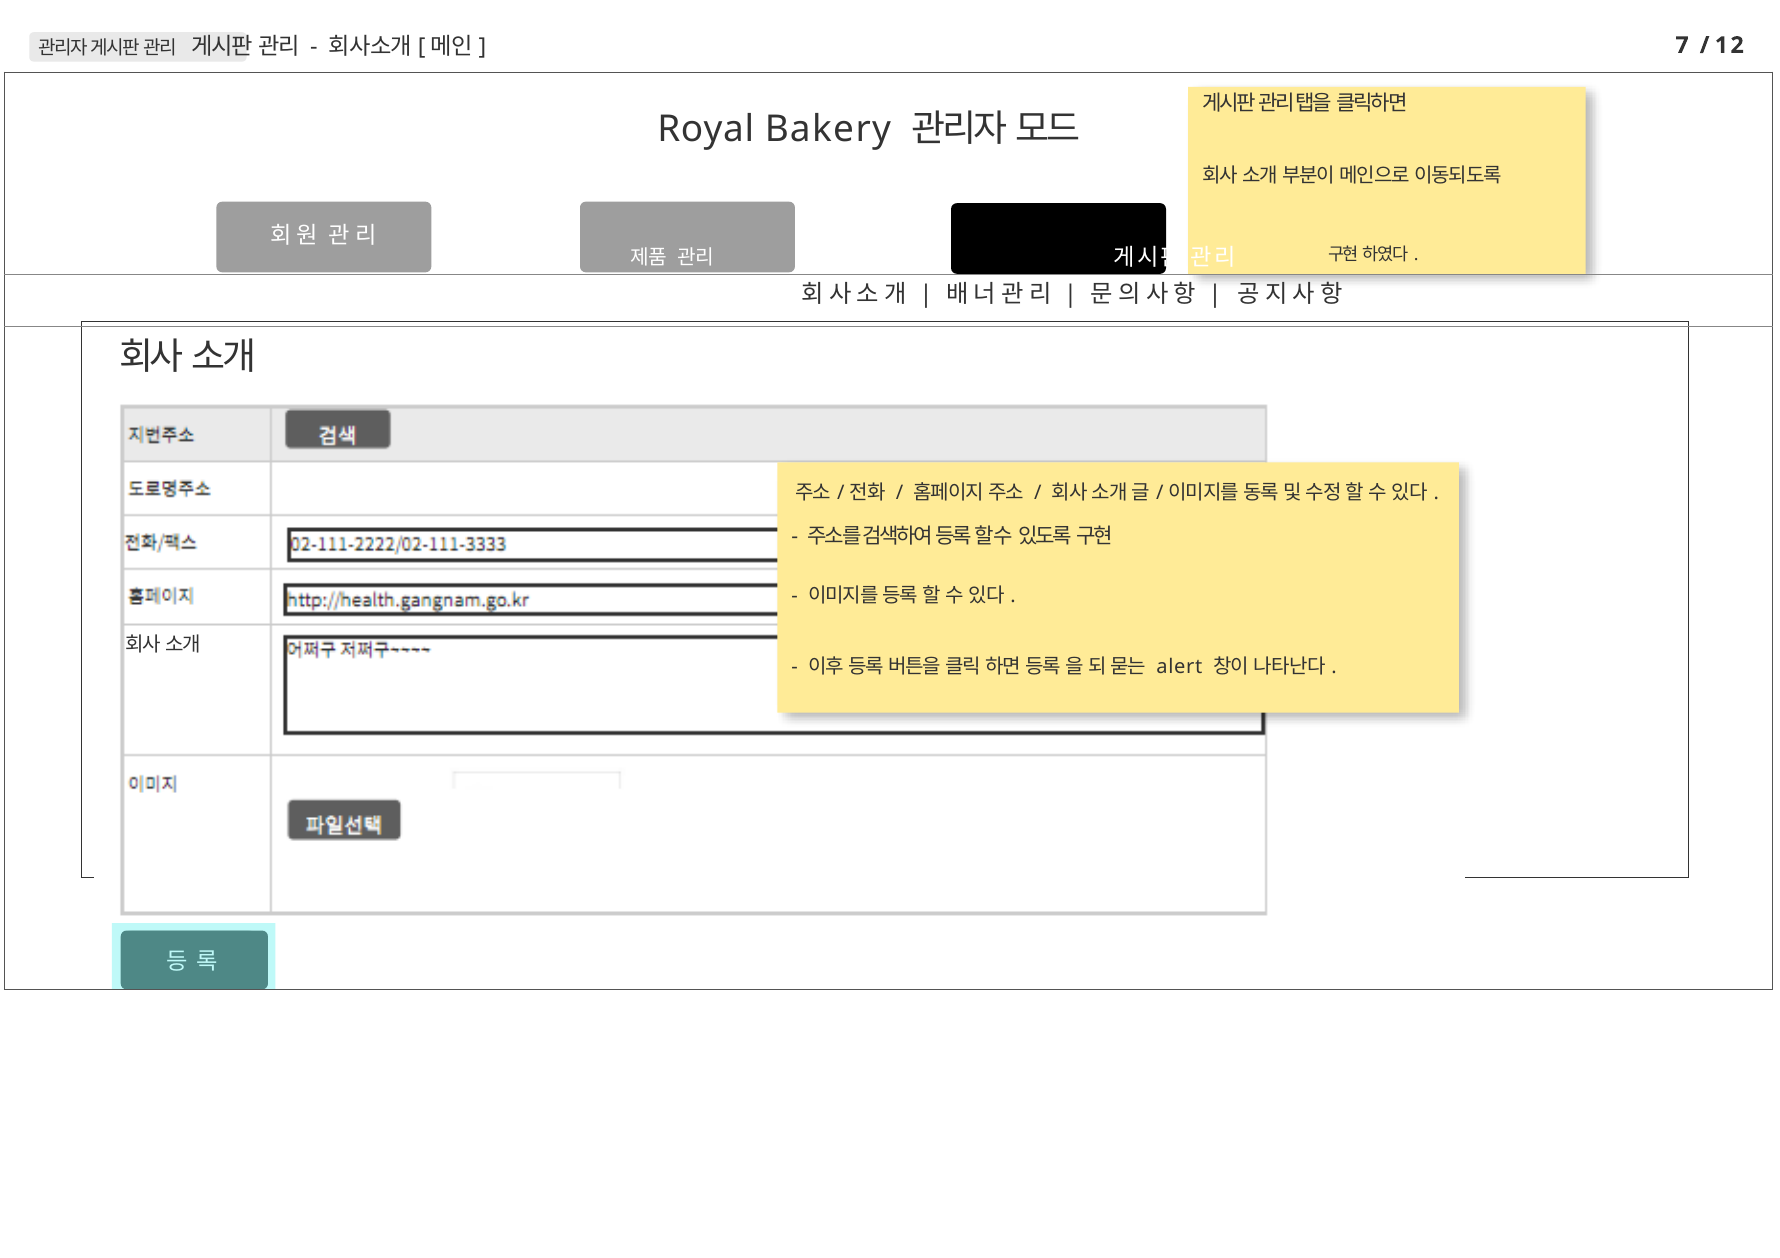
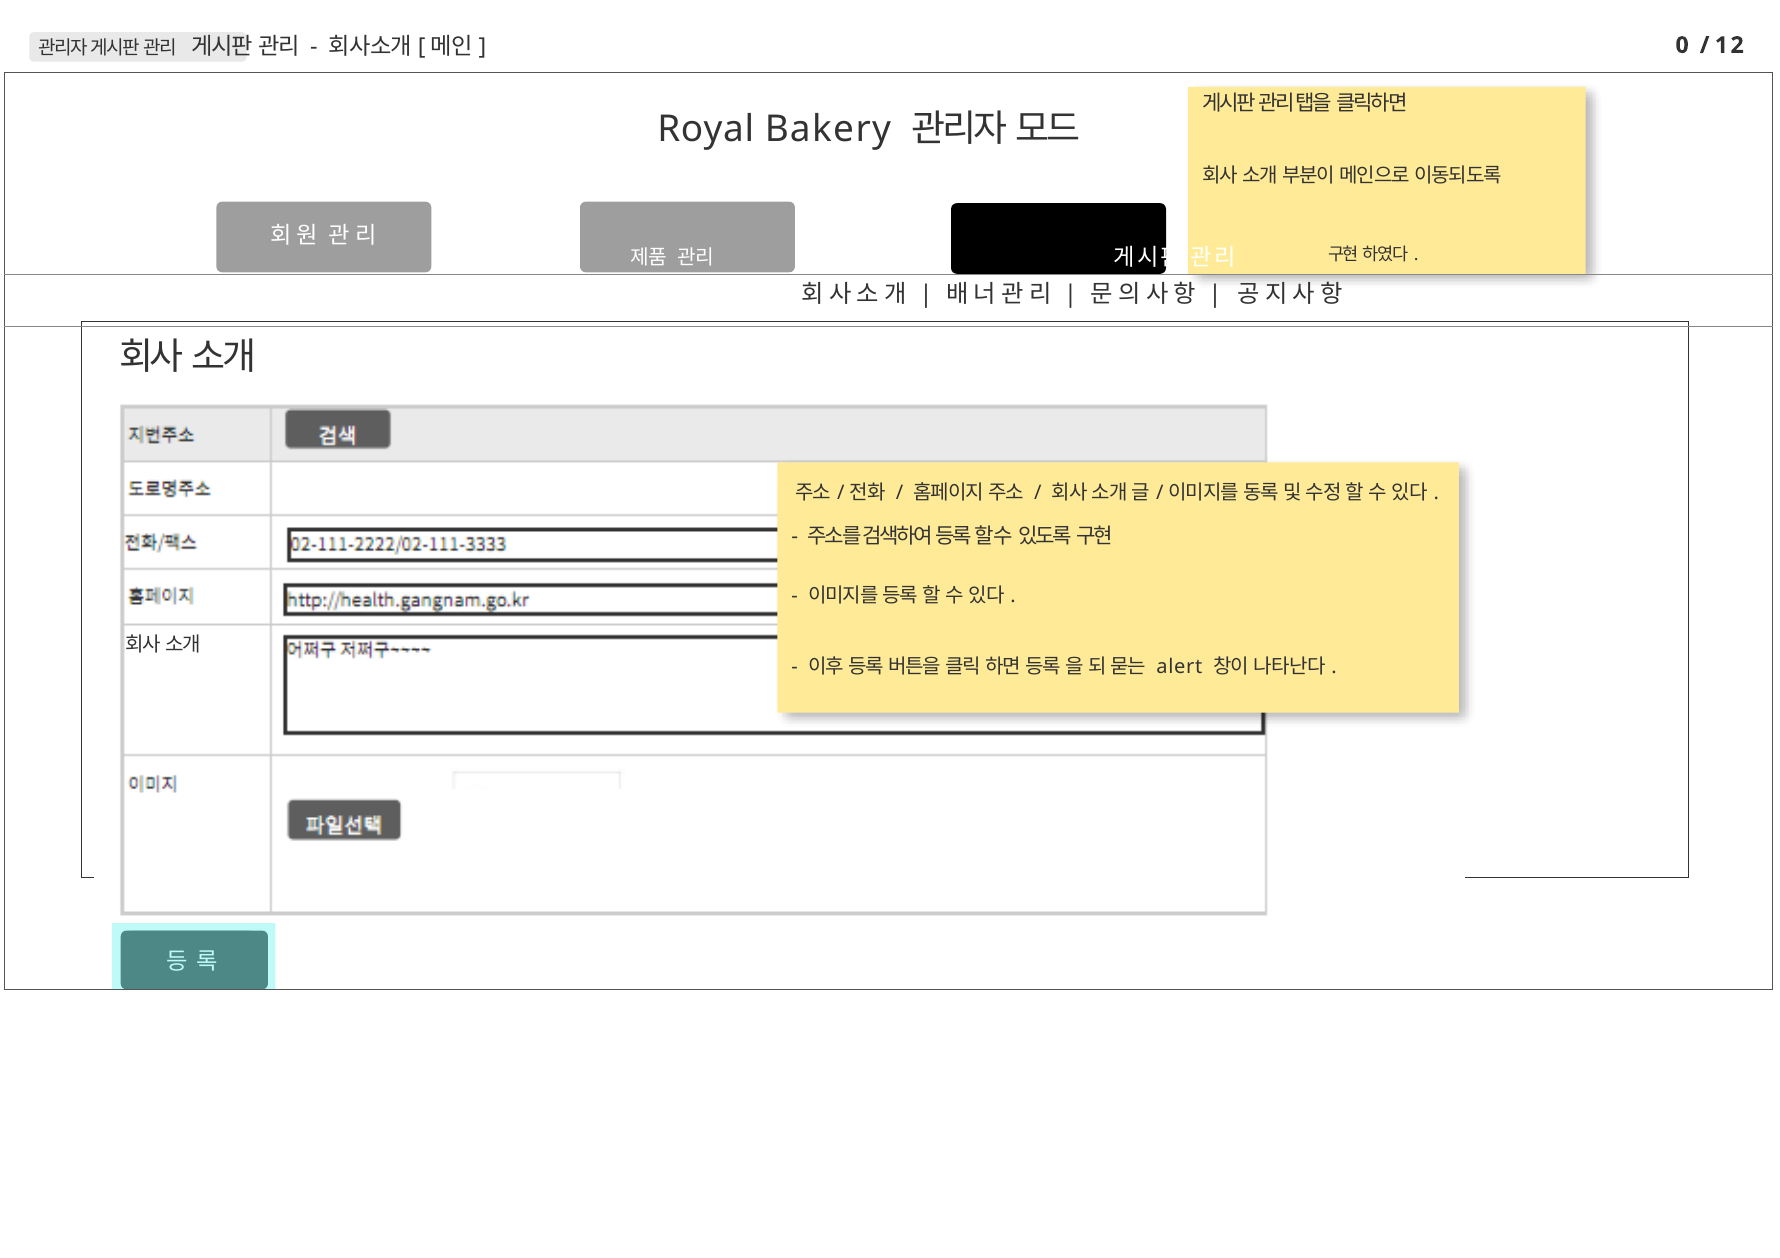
7: 7 -> 0 (1682, 45)
